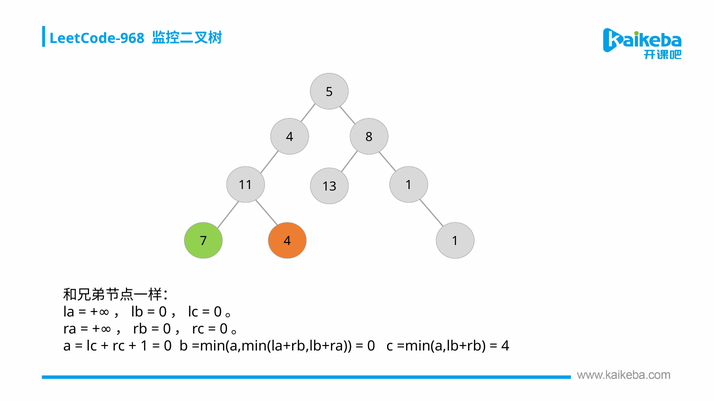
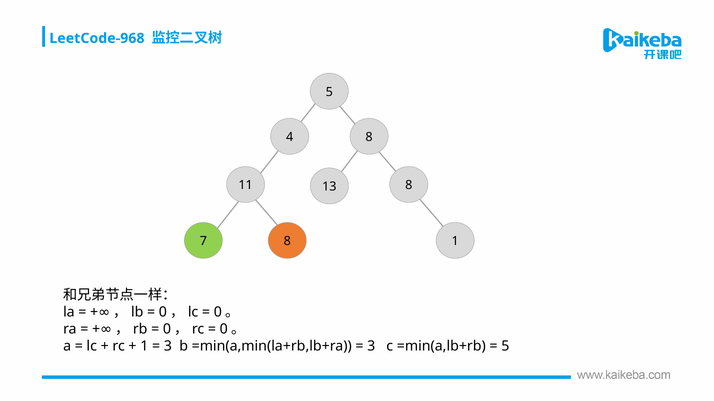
13 1: 1 -> 8 (409, 186)
7 4: 4 -> 8 (287, 242)
0: 0 -> 3 (168, 347)
0: 0 -> 3 (371, 347)
4: 4 -> 5 (505, 347)
